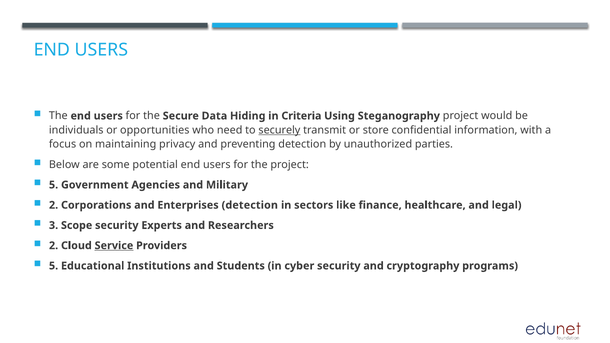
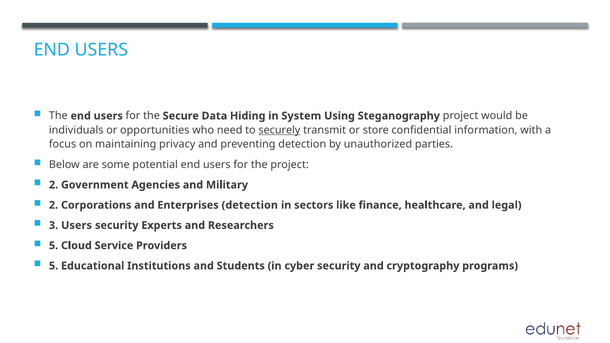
Criteria: Criteria -> System (301, 116)
5: 5 -> 2 (54, 185)
3 Scope: Scope -> Users (77, 225)
2: 2 -> 5 (54, 246)
Service underline: present -> none (114, 246)
